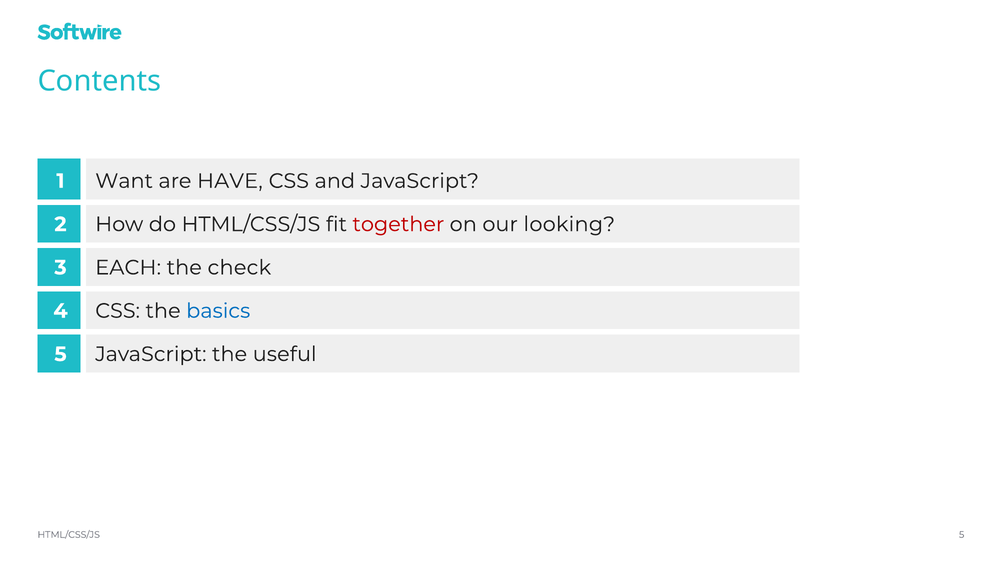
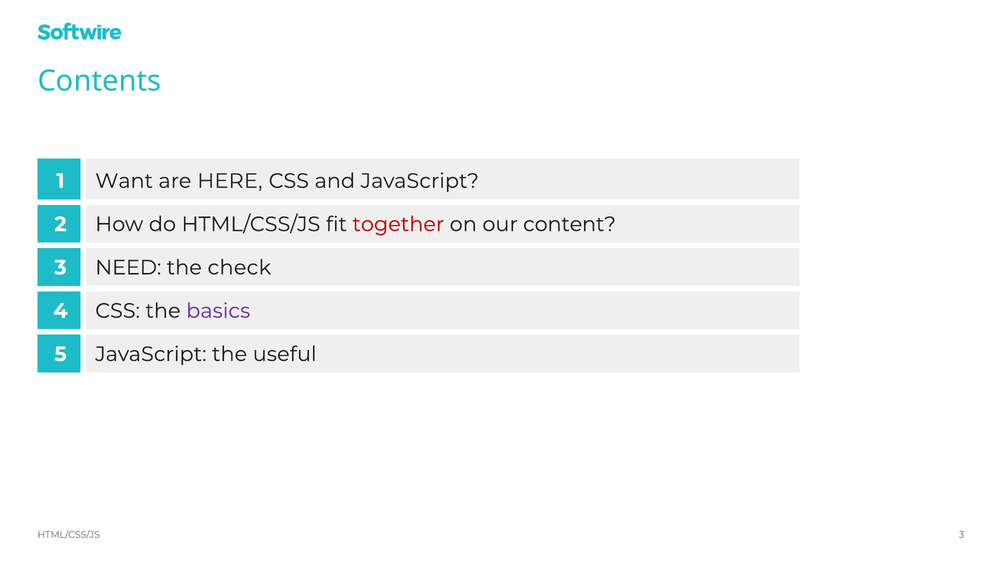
HAVE: HAVE -> HERE (230, 181)
looking: looking -> content (570, 224)
EACH: EACH -> NEED (128, 268)
basics colour: blue -> purple (218, 311)
HTML/CSS/JS 5: 5 -> 3 (962, 535)
